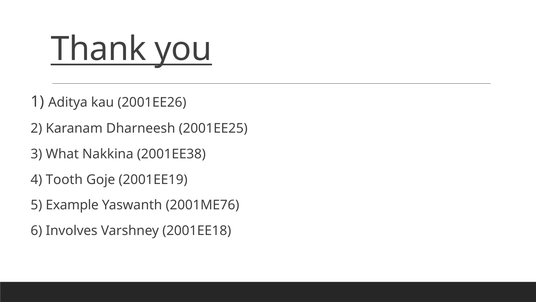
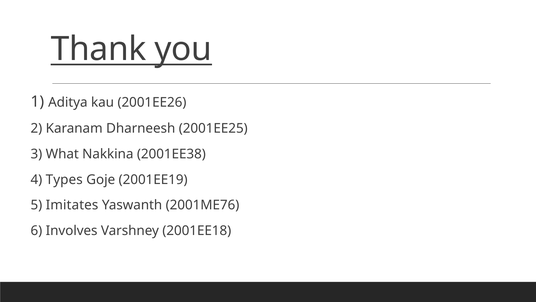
Tooth: Tooth -> Types (64, 179)
Example: Example -> Imitates (72, 205)
